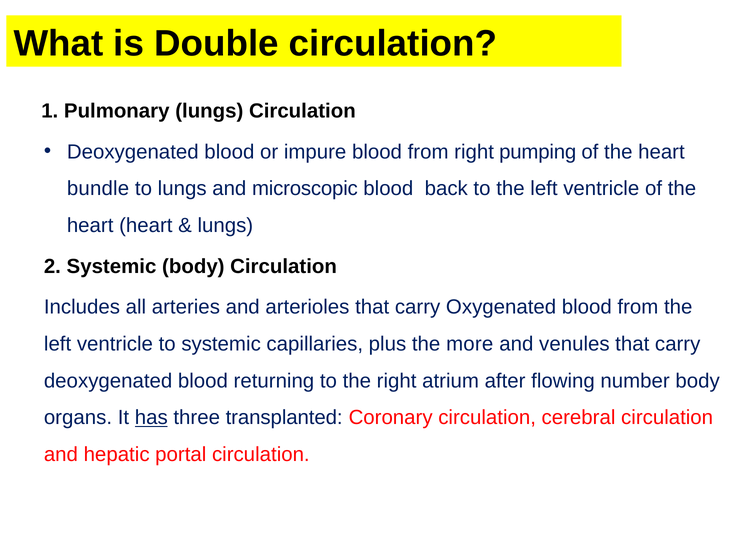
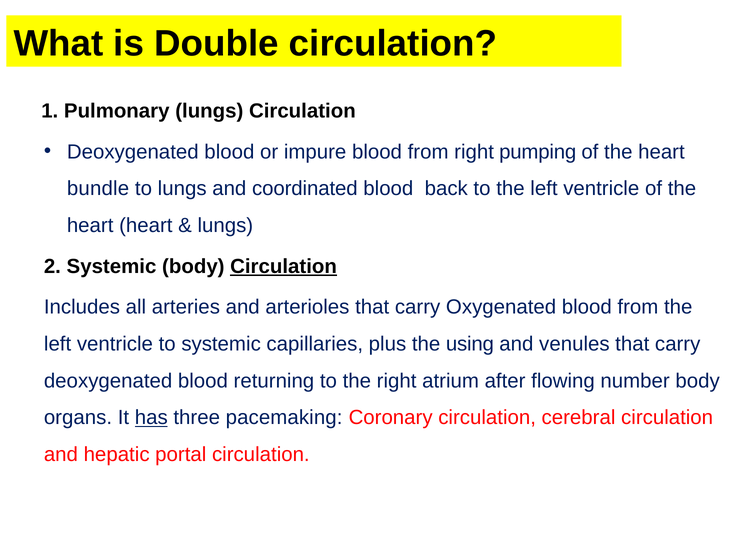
microscopic: microscopic -> coordinated (305, 188)
Circulation underline: none -> present (284, 266)
more: more -> using (470, 344)
transplanted: transplanted -> pacemaking (284, 417)
